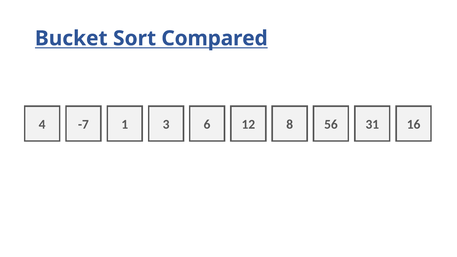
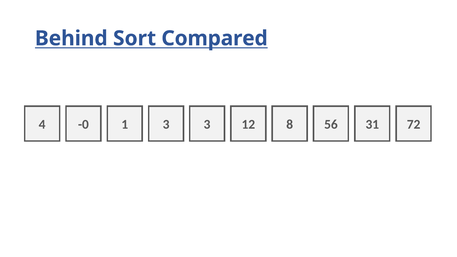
Bucket: Bucket -> Behind (71, 38)
-7: -7 -> -0 (83, 125)
3 6: 6 -> 3 (207, 125)
16: 16 -> 72 (414, 125)
